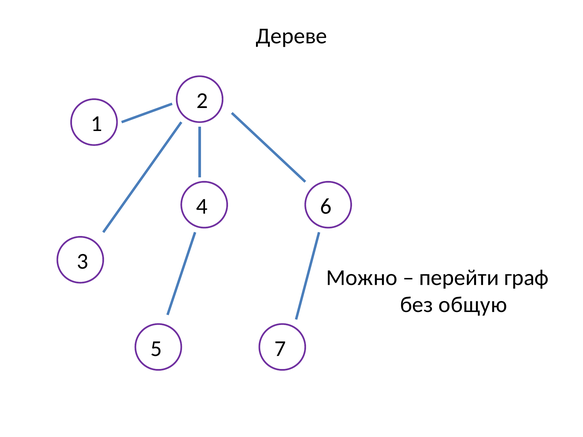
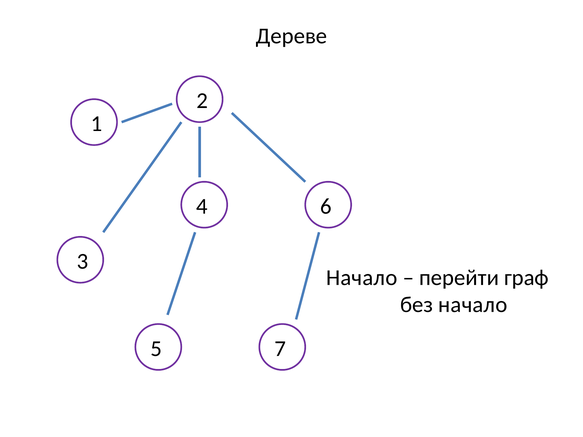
Можно: Можно -> Начало (362, 278)
без общую: общую -> начало (473, 305)
